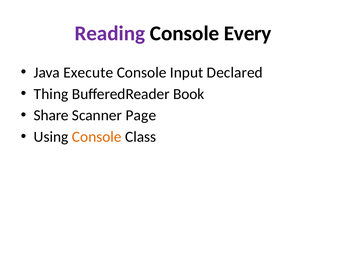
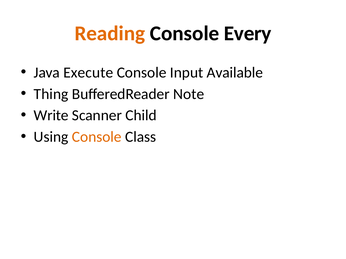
Reading colour: purple -> orange (110, 33)
Declared: Declared -> Available (235, 73)
Book: Book -> Note (189, 94)
Share: Share -> Write (51, 116)
Page: Page -> Child (141, 116)
